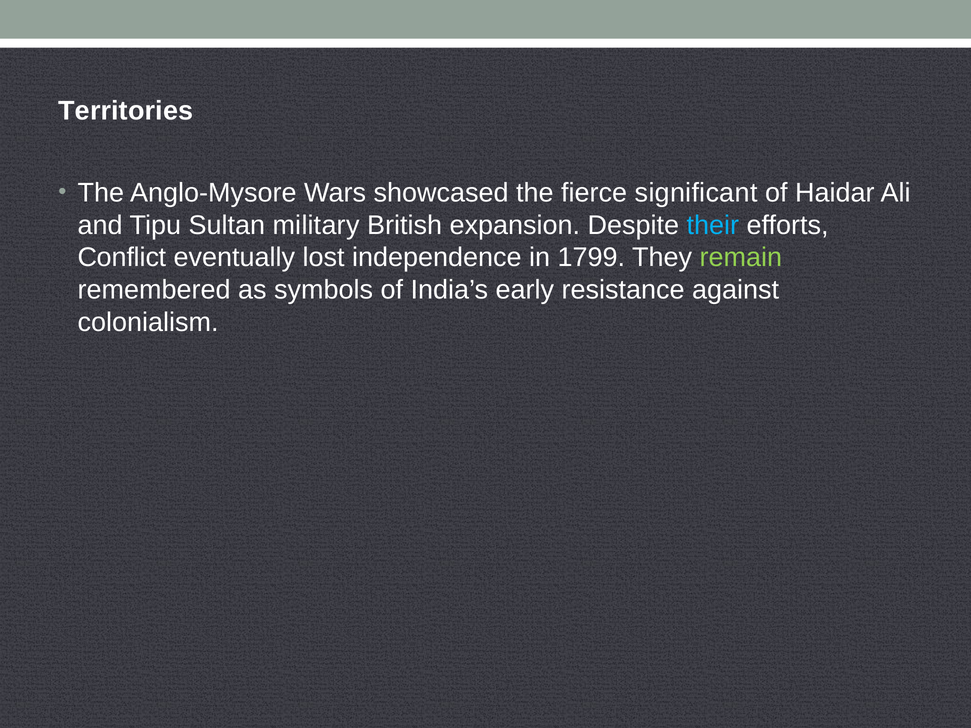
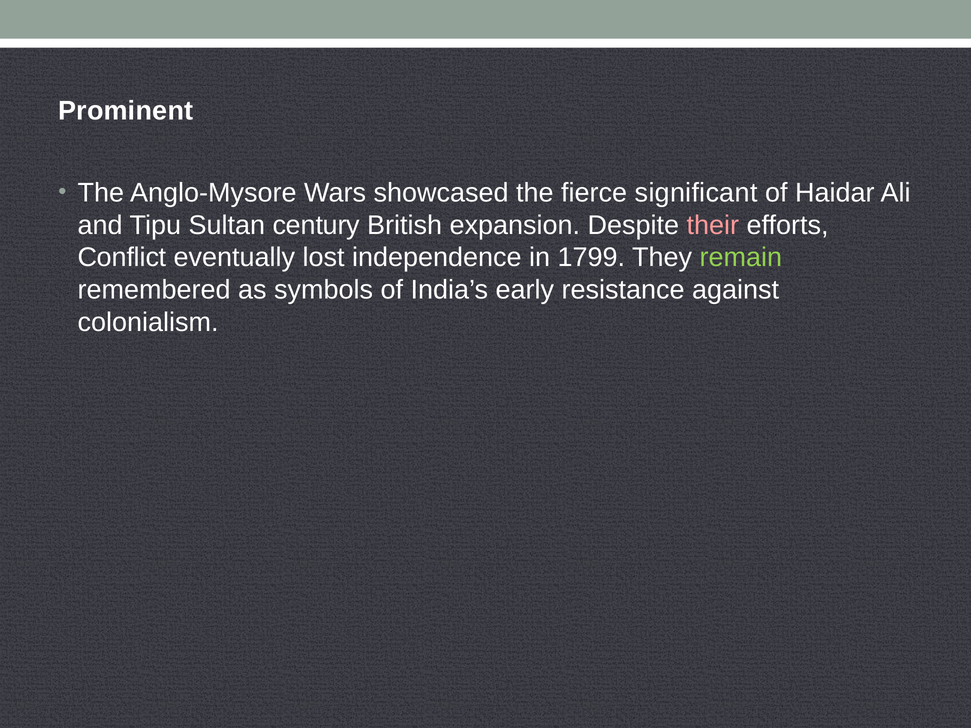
Territories: Territories -> Prominent (126, 111)
military: military -> century (316, 225)
their colour: light blue -> pink (713, 225)
